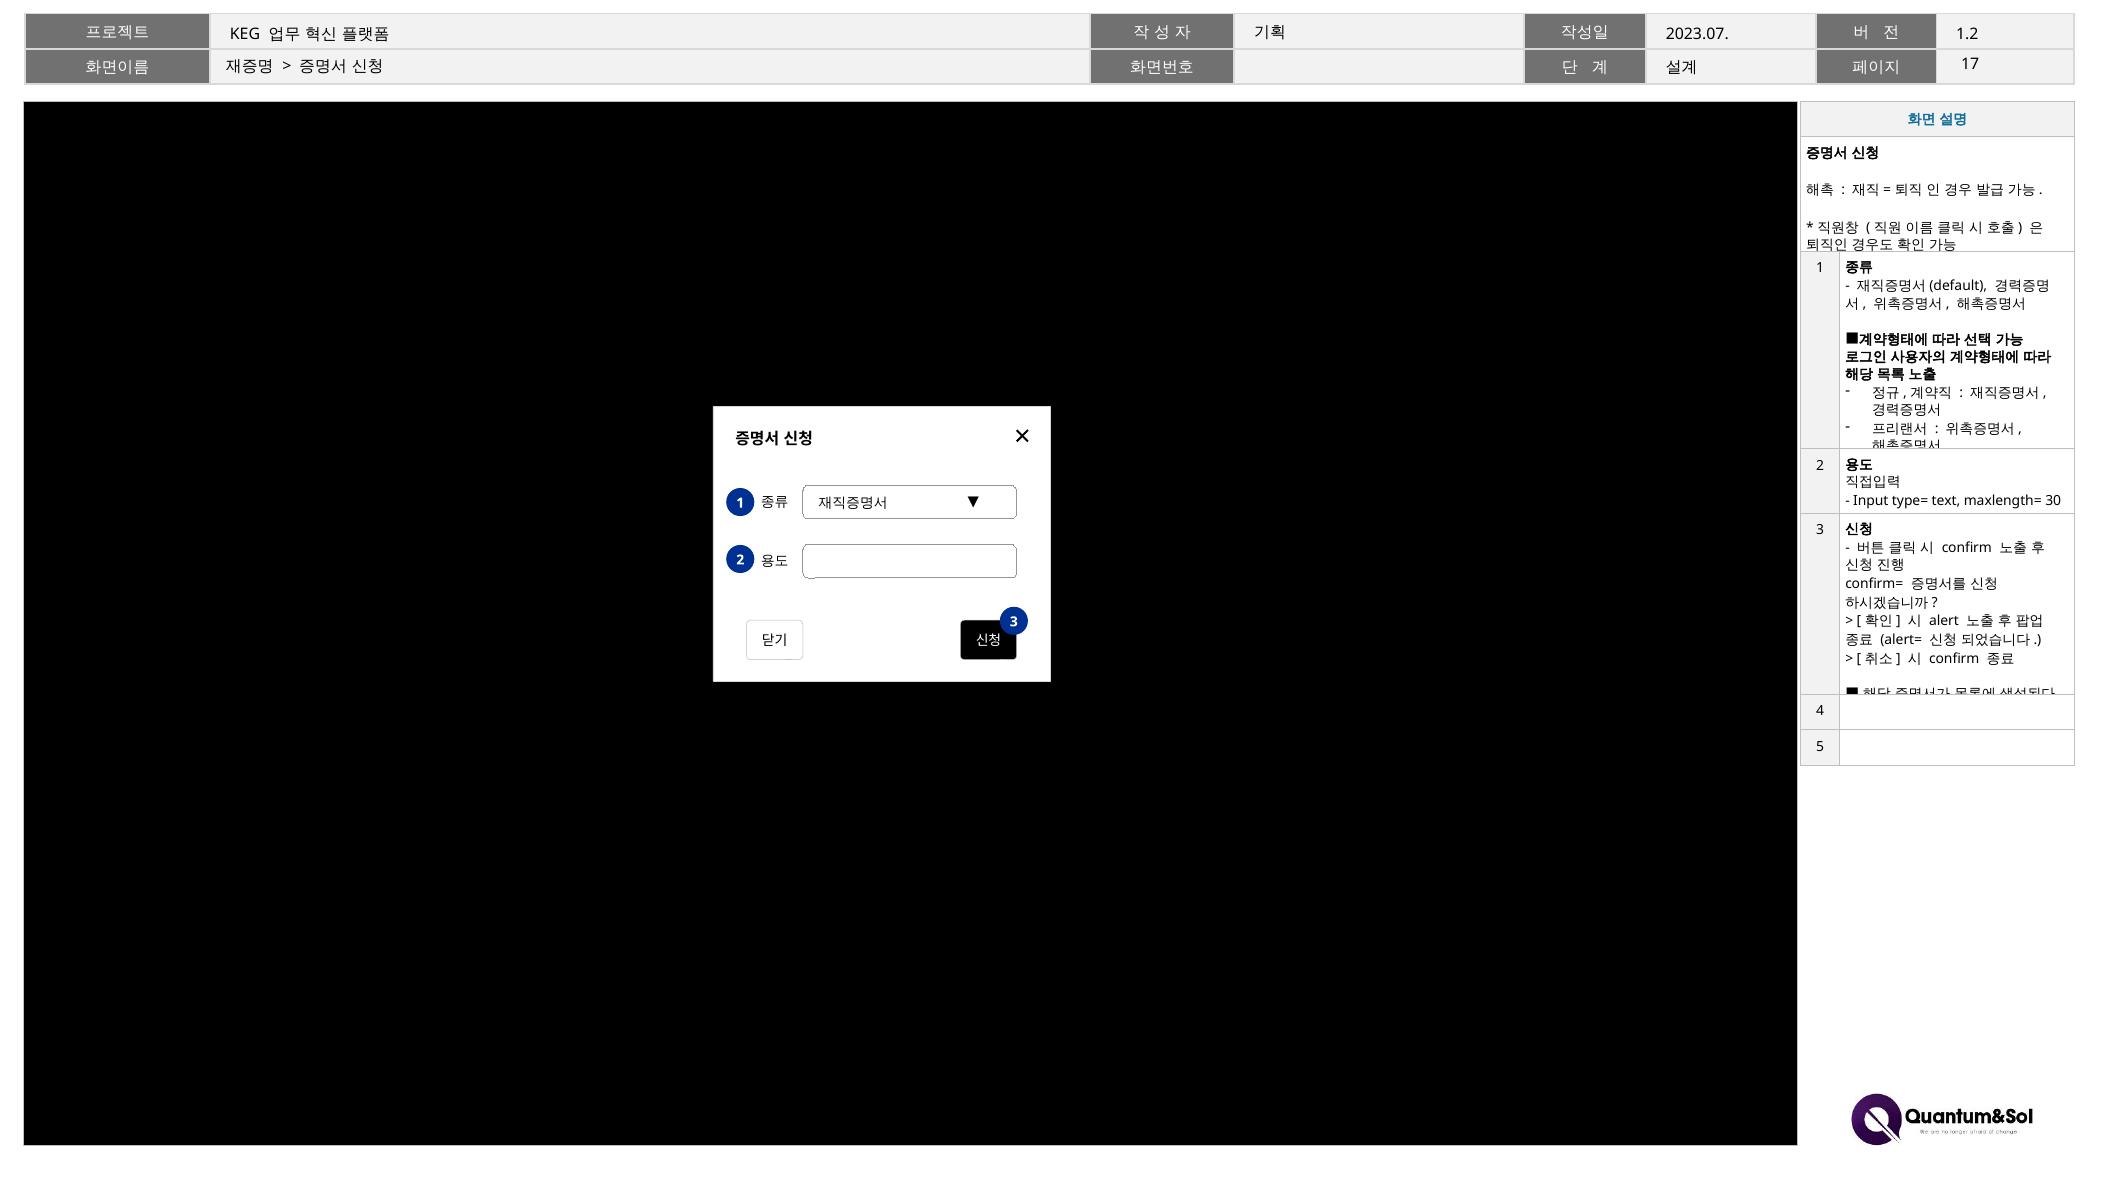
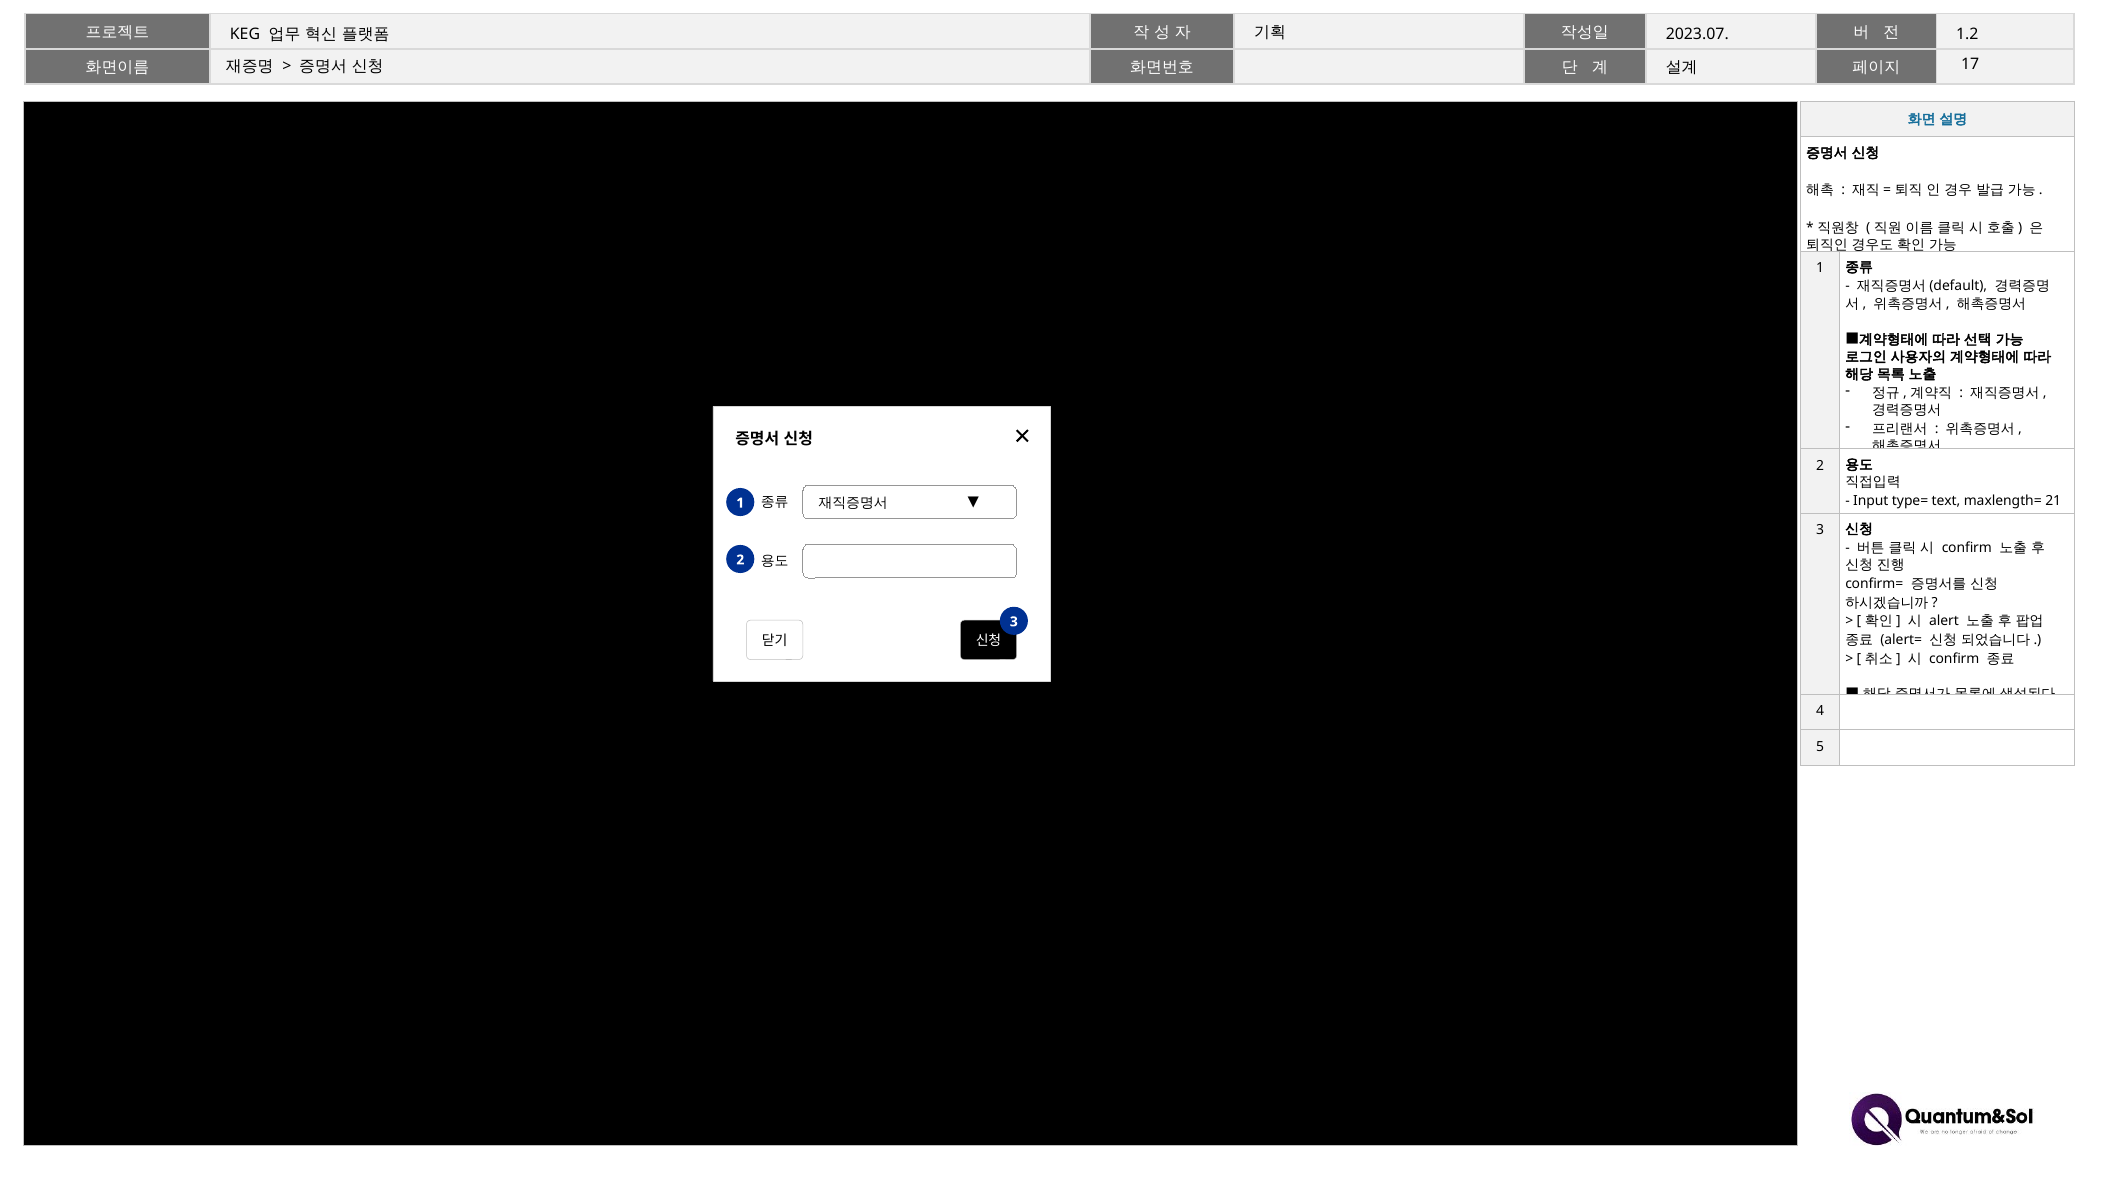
30: 30 -> 21 (2053, 500)
